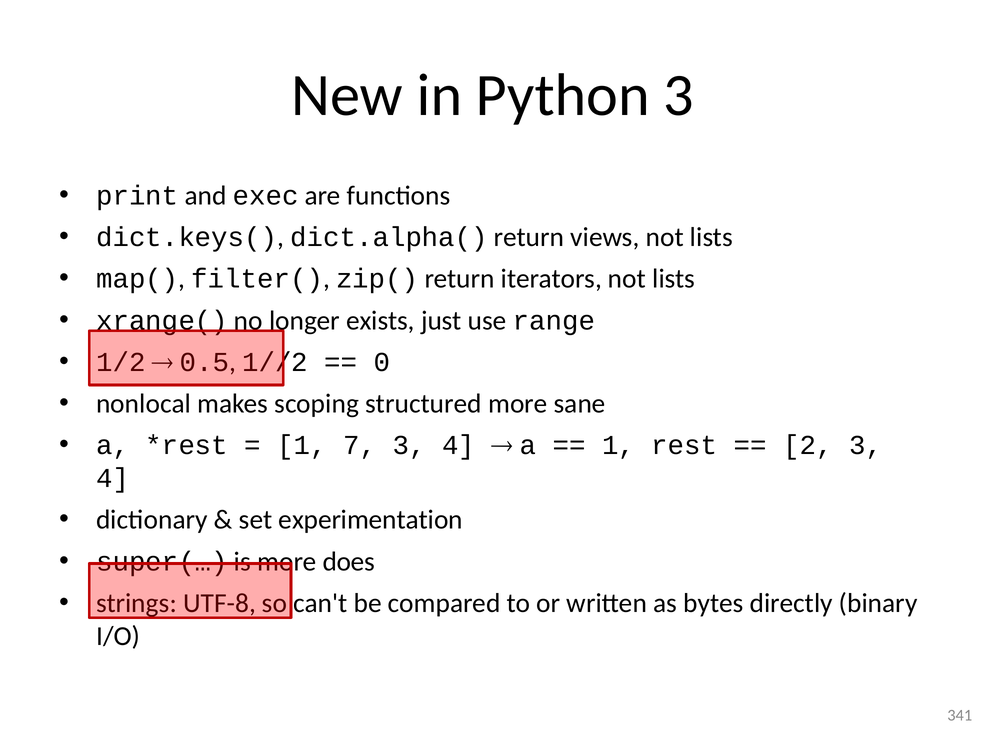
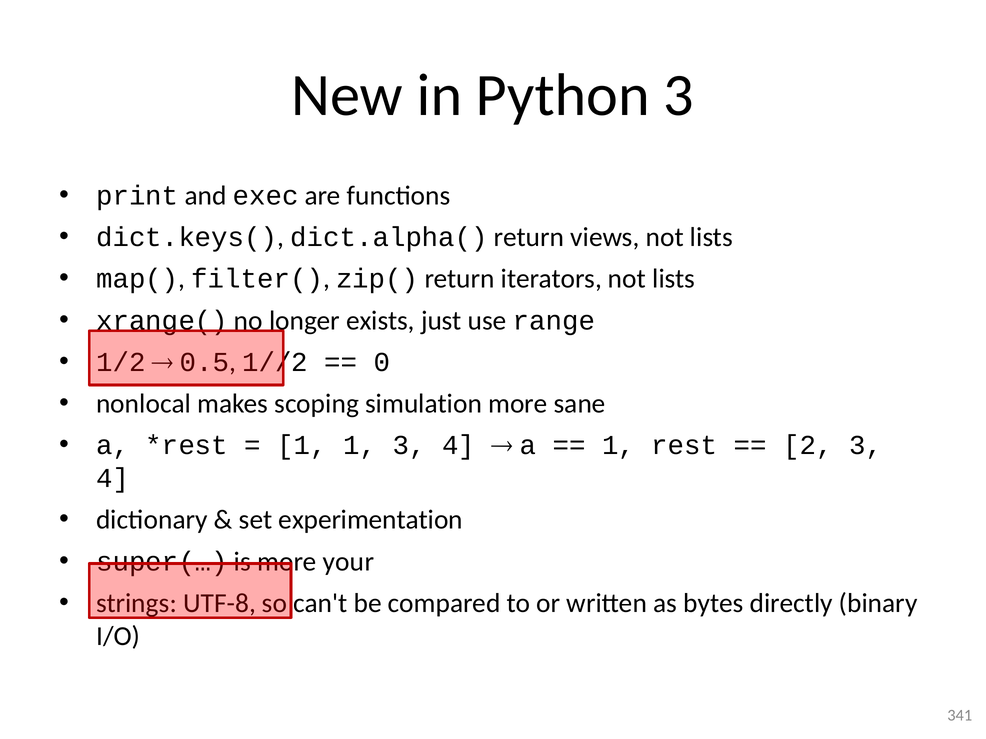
structured: structured -> simulation (424, 404)
1 7: 7 -> 1 (360, 446)
does: does -> your (348, 562)
